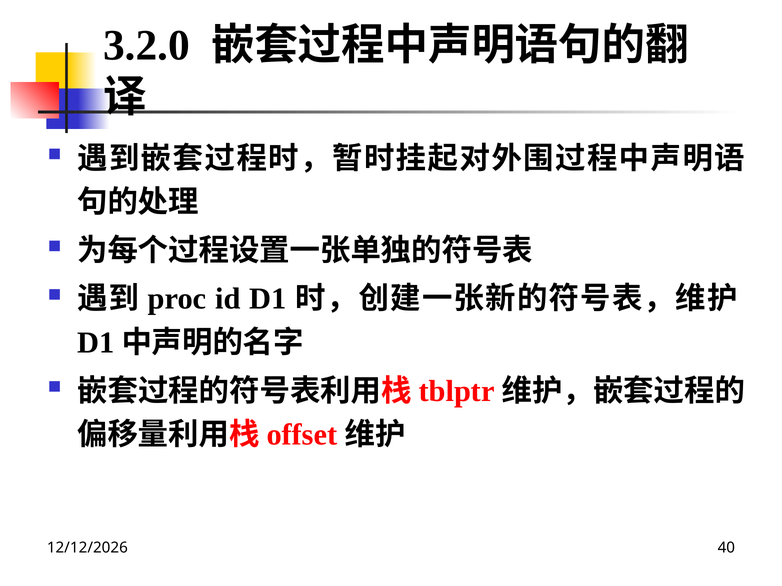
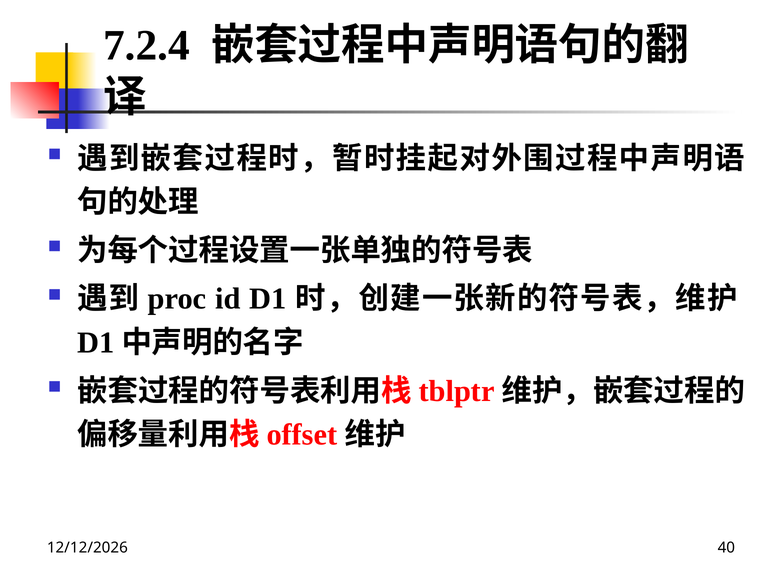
3.2.0: 3.2.0 -> 7.2.4 (147, 45)
